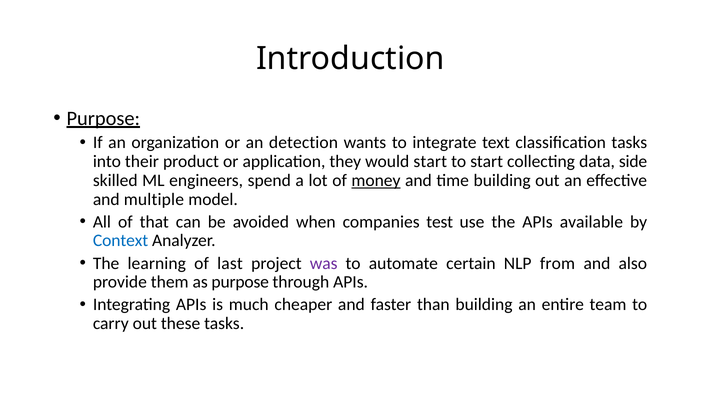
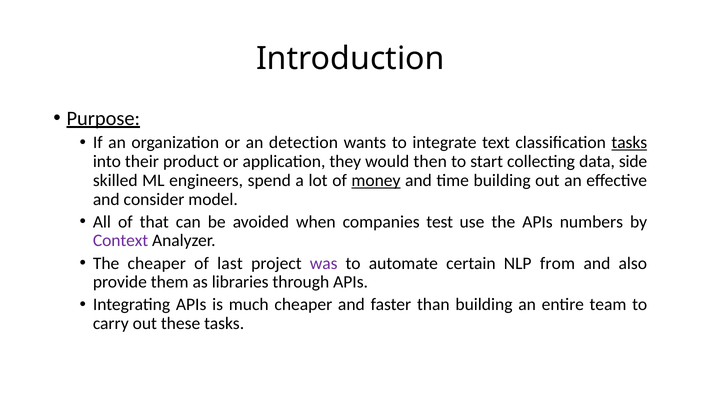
tasks underline: none -> present (629, 143)
would start: start -> then (430, 162)
multiple: multiple -> consider (154, 199)
available: available -> numbers (591, 222)
Context colour: blue -> purple (121, 241)
The learning: learning -> cheaper (157, 263)
as purpose: purpose -> libraries (240, 282)
